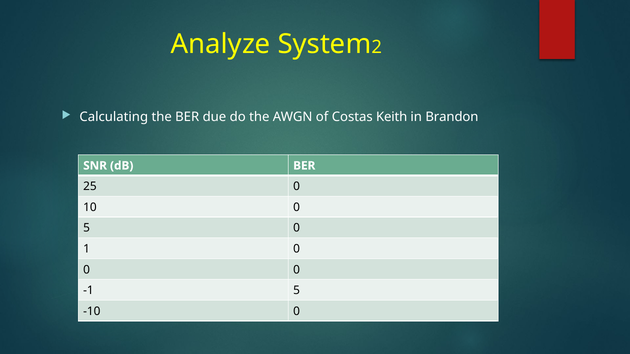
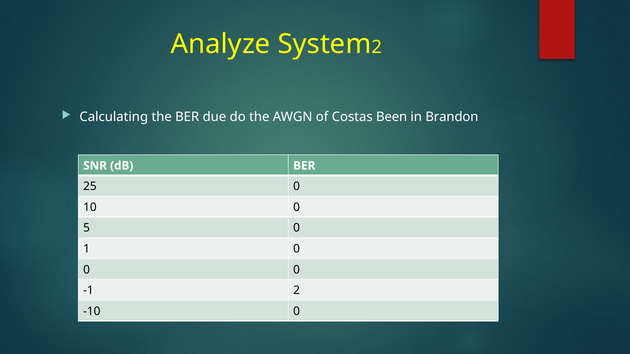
Keith: Keith -> Been (392, 117)
-1 5: 5 -> 2 (297, 291)
